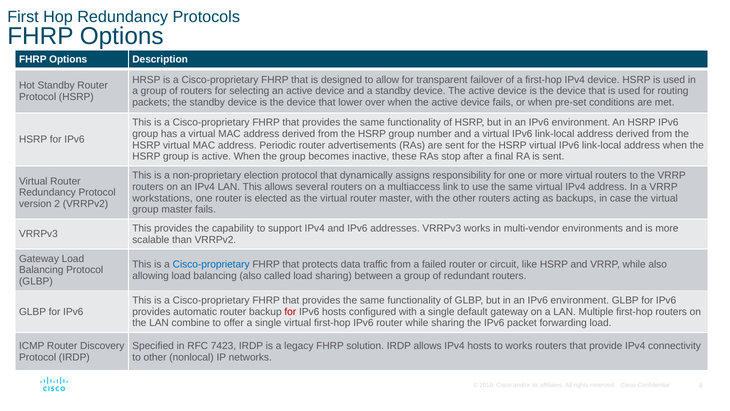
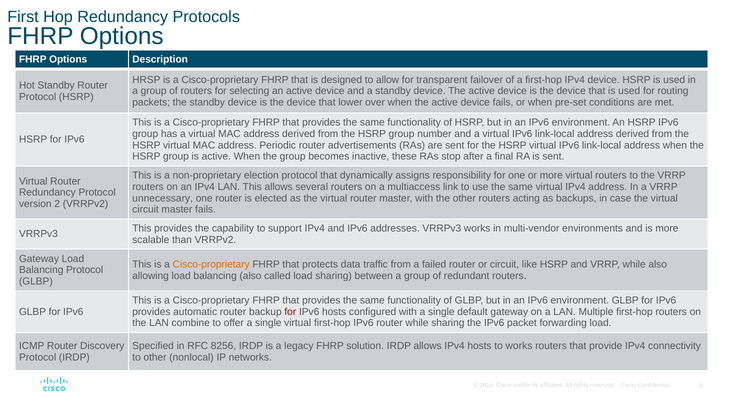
workstations: workstations -> unnecessary (163, 198)
group: group -> circuit (146, 209)
Cisco-proprietary colour: blue -> orange (211, 264)
7423: 7423 -> 8256 (224, 346)
